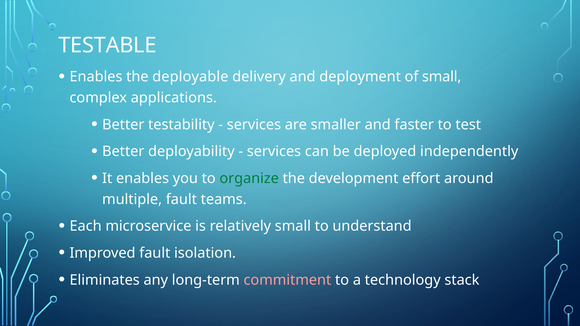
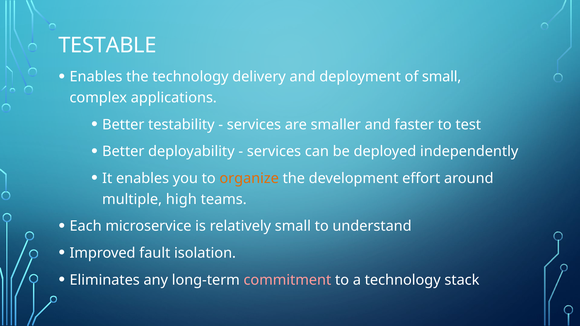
the deployable: deployable -> technology (190, 77)
organize colour: green -> orange (249, 179)
multiple fault: fault -> high (181, 199)
